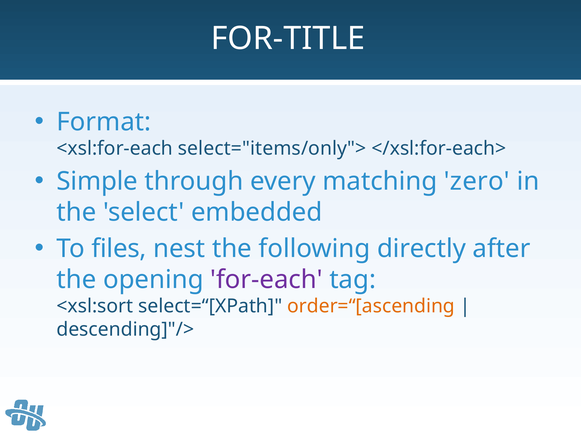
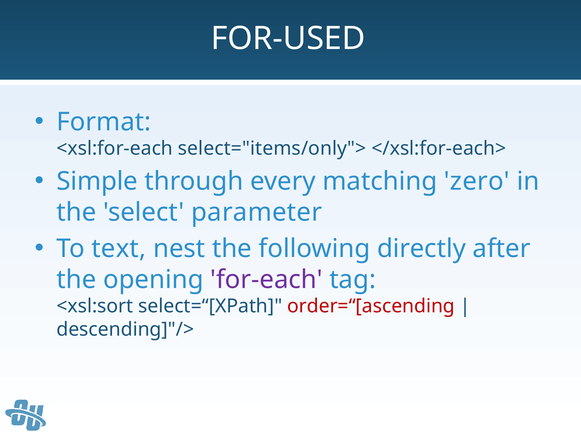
FOR-TITLE: FOR-TITLE -> FOR-USED (288, 39)
embedded: embedded -> parameter (257, 212)
files: files -> text (119, 248)
order=“[ascending colour: orange -> red (371, 306)
